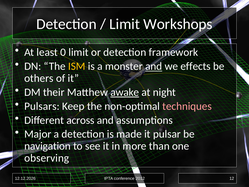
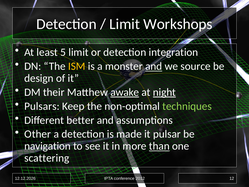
0: 0 -> 5 (63, 52)
framework: framework -> integration (173, 52)
effects: effects -> source (196, 66)
others: others -> design (39, 78)
night underline: none -> present (164, 92)
techniques colour: pink -> light green (187, 106)
across: across -> better (80, 120)
Major: Major -> Other (38, 134)
than underline: none -> present (159, 146)
observing: observing -> scattering (47, 158)
